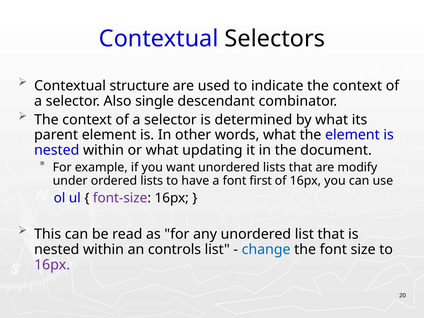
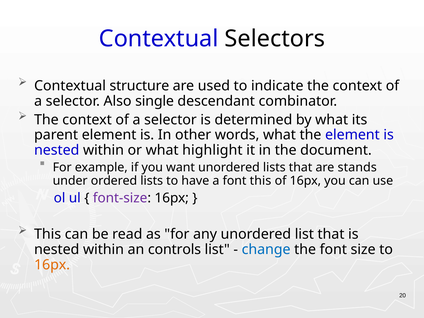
updating: updating -> highlight (212, 150)
modify: modify -> stands (357, 167)
font first: first -> this (261, 181)
16px colour: purple -> orange (52, 265)
